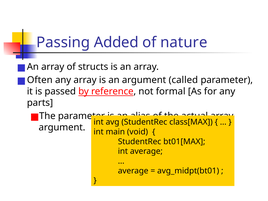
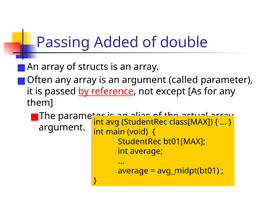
nature: nature -> double (184, 42)
formal: formal -> except (171, 91)
parts: parts -> them (40, 103)
